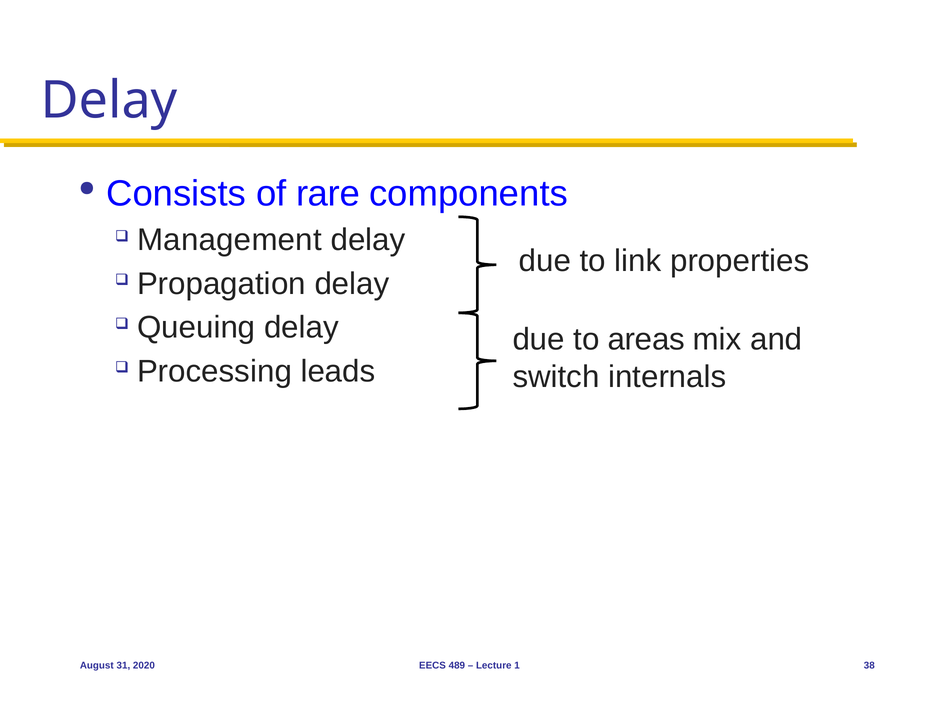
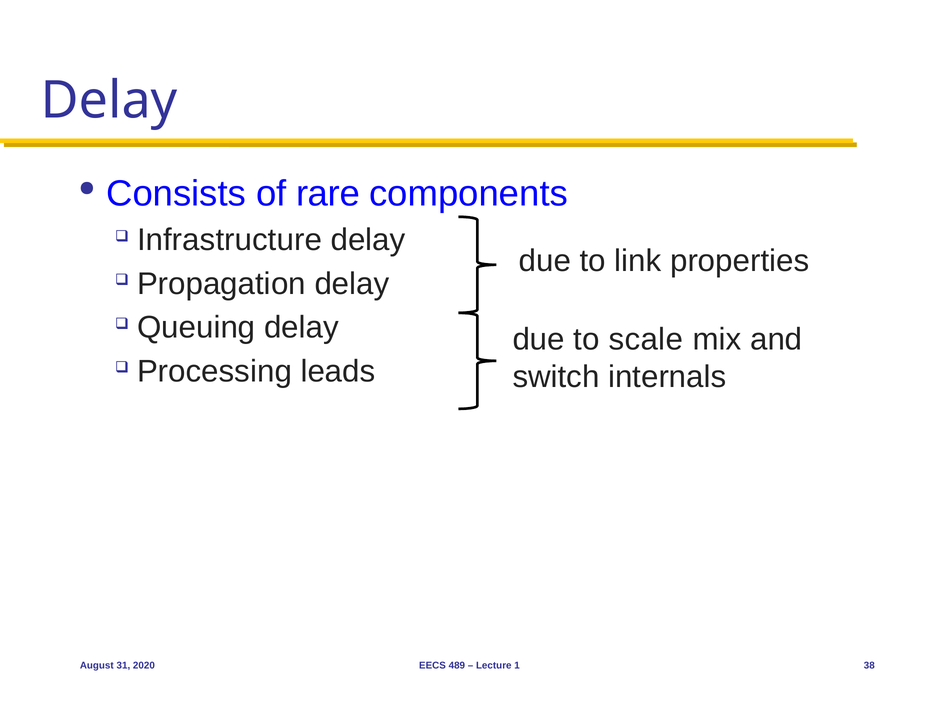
Management: Management -> Infrastructure (230, 240)
areas: areas -> scale (646, 339)
